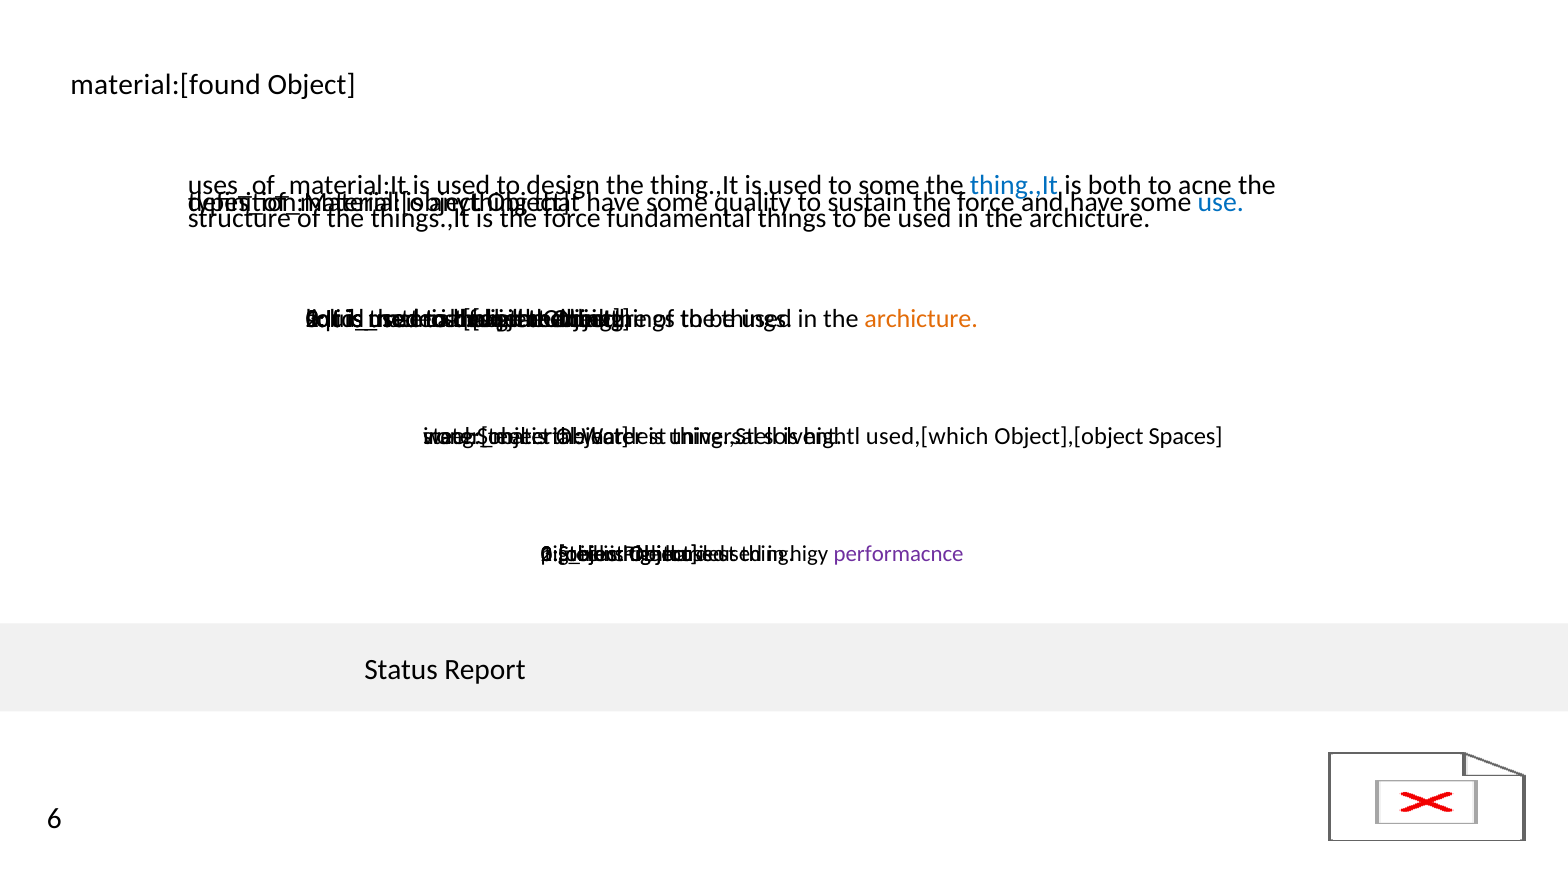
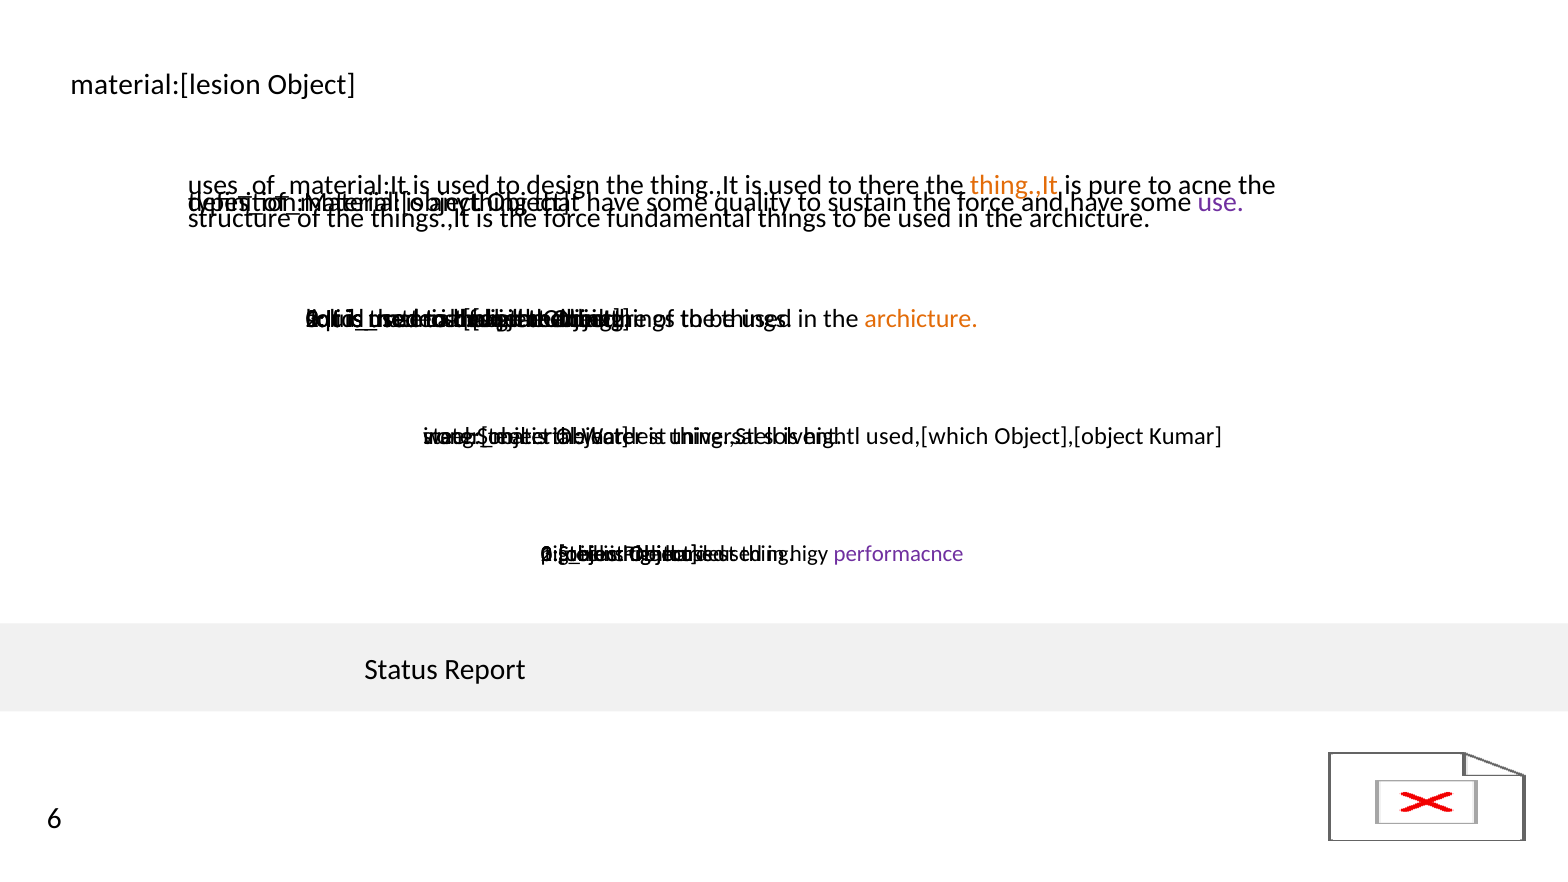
material:[found: material:[found -> material:[lesion (166, 84)
some: some -> there (889, 185)
thing.,It colour: blue -> orange (1014, 185)
both: both -> pure (1115, 185)
use colour: blue -> purple (1221, 202)
Spaces: Spaces -> Kumar (1186, 437)
